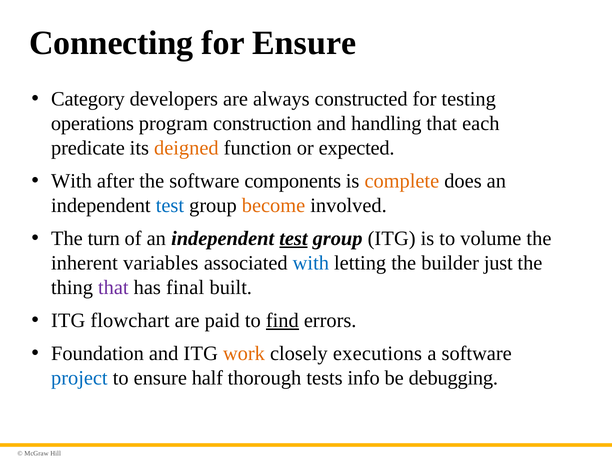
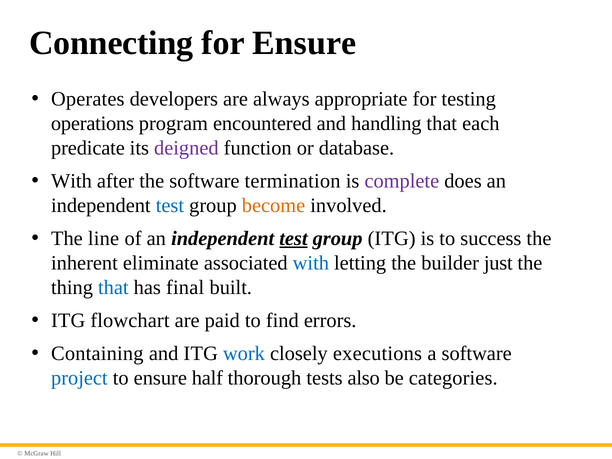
Category: Category -> Operates (88, 99)
constructed: constructed -> appropriate (361, 99)
construction: construction -> encountered (262, 124)
deigned colour: orange -> purple (186, 148)
expected: expected -> database (357, 148)
components: components -> termination (293, 181)
complete colour: orange -> purple (402, 181)
turn: turn -> line (104, 239)
volume: volume -> success (491, 239)
variables: variables -> eliminate (161, 263)
that colour: purple -> blue (113, 287)
find underline: present -> none (282, 320)
Foundation: Foundation -> Containing (97, 353)
work colour: orange -> blue (244, 353)
info: info -> also (364, 378)
debugging: debugging -> categories (453, 378)
